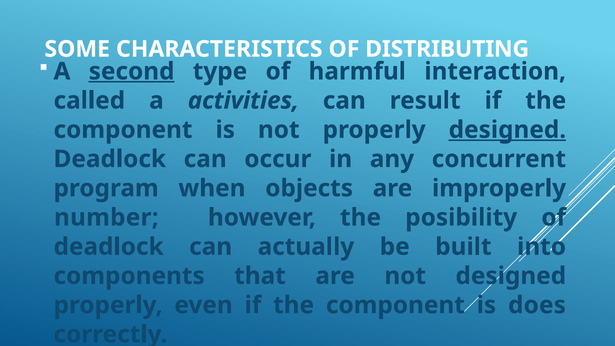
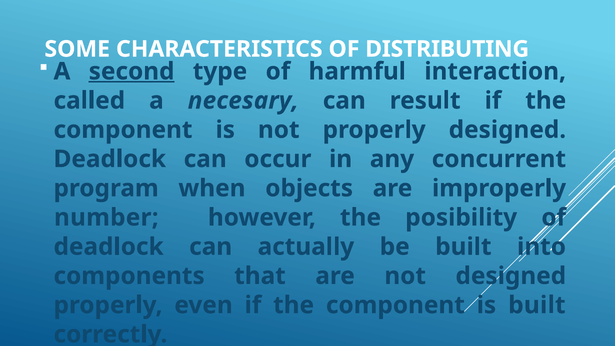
activities: activities -> necesary (243, 101)
designed underline: present -> none (507, 130)
is does: does -> built (537, 305)
